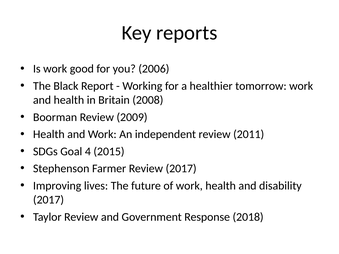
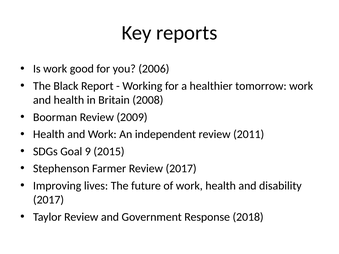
4: 4 -> 9 (88, 152)
